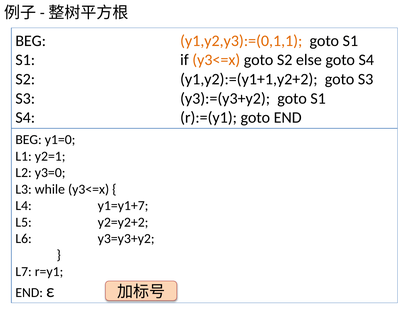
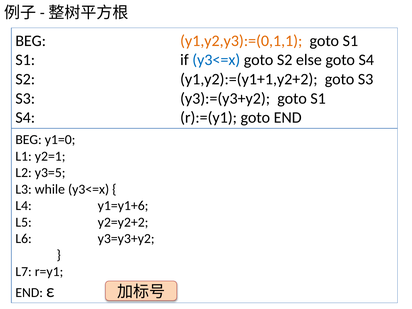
y3<=x colour: orange -> blue (216, 60)
y3=0: y3=0 -> y3=5 (50, 173)
y1=y1+7: y1=y1+7 -> y1=y1+6 (123, 206)
